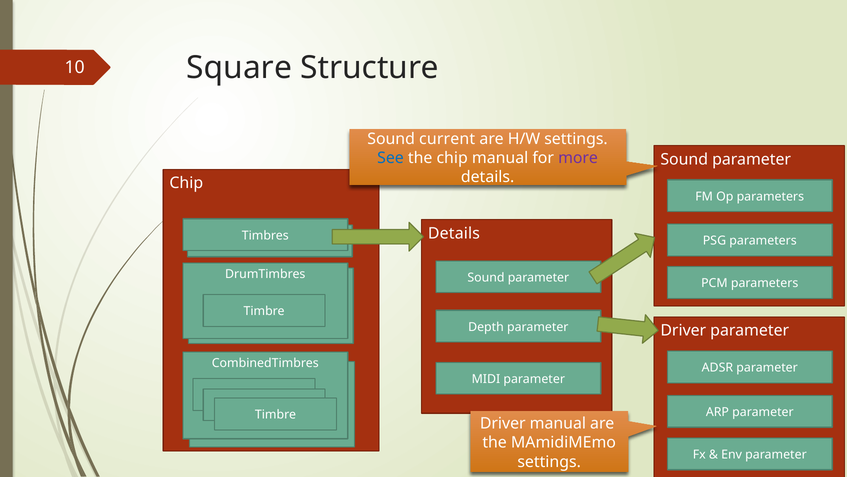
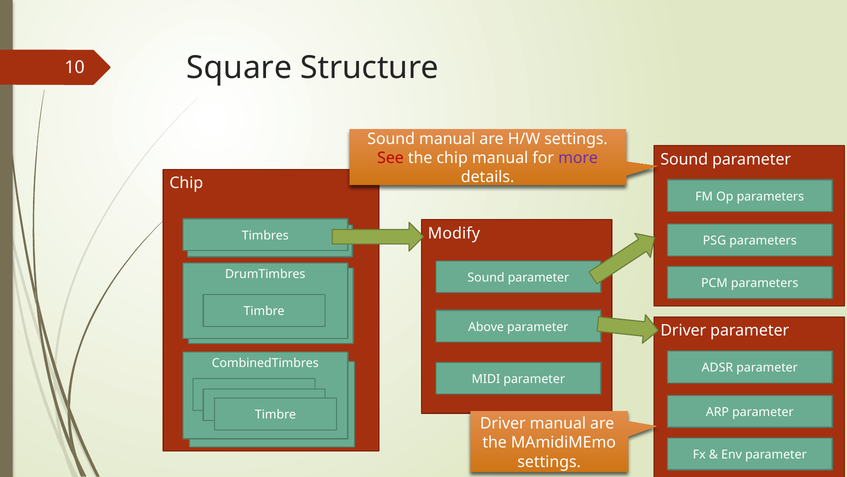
Sound current: current -> manual (447, 139)
See colour: blue -> red (391, 158)
Details: Details -> Modify (454, 233)
Depth: Depth -> Above (486, 327)
